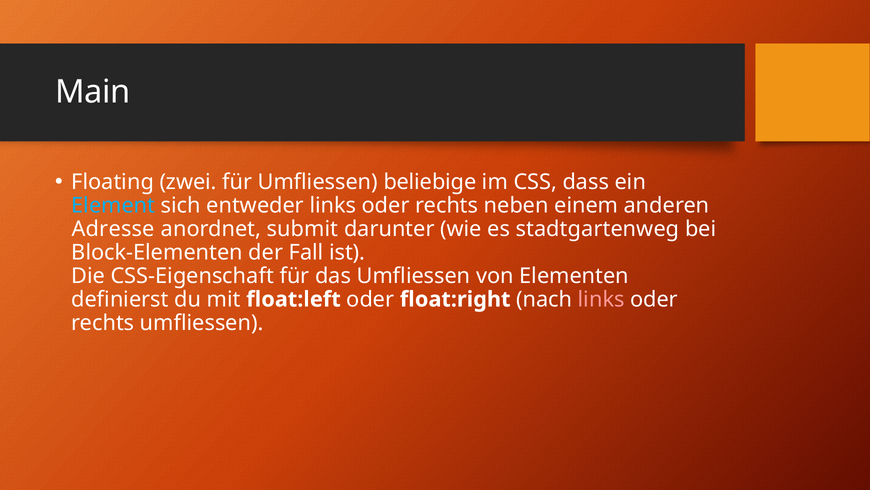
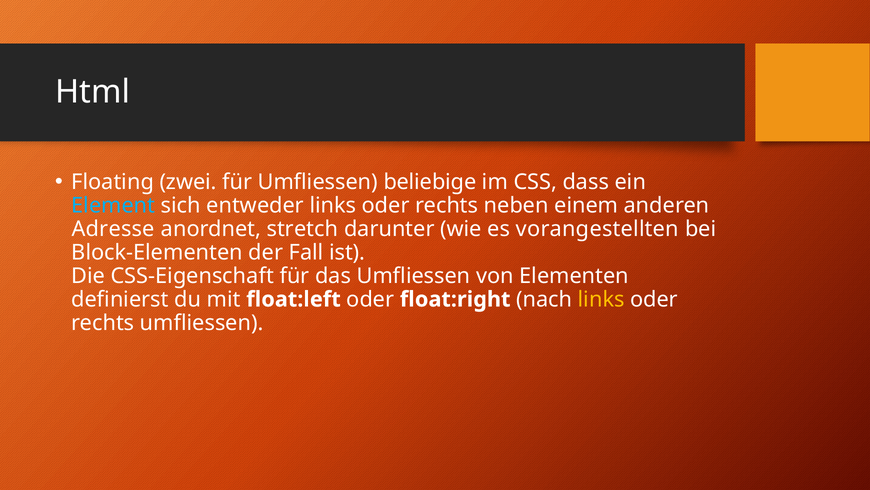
Main: Main -> Html (93, 92)
submit: submit -> stretch (302, 229)
stadtgartenweg: stadtgartenweg -> vorangestellten (597, 229)
links colour: pink -> yellow (601, 299)
